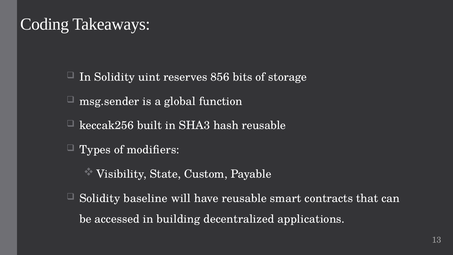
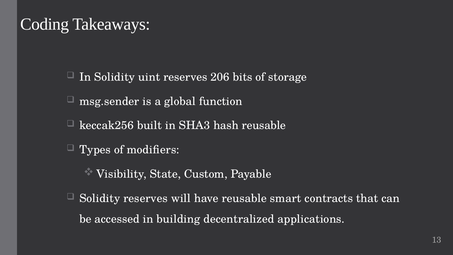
856: 856 -> 206 (220, 77)
Solidity baseline: baseline -> reserves (146, 198)
